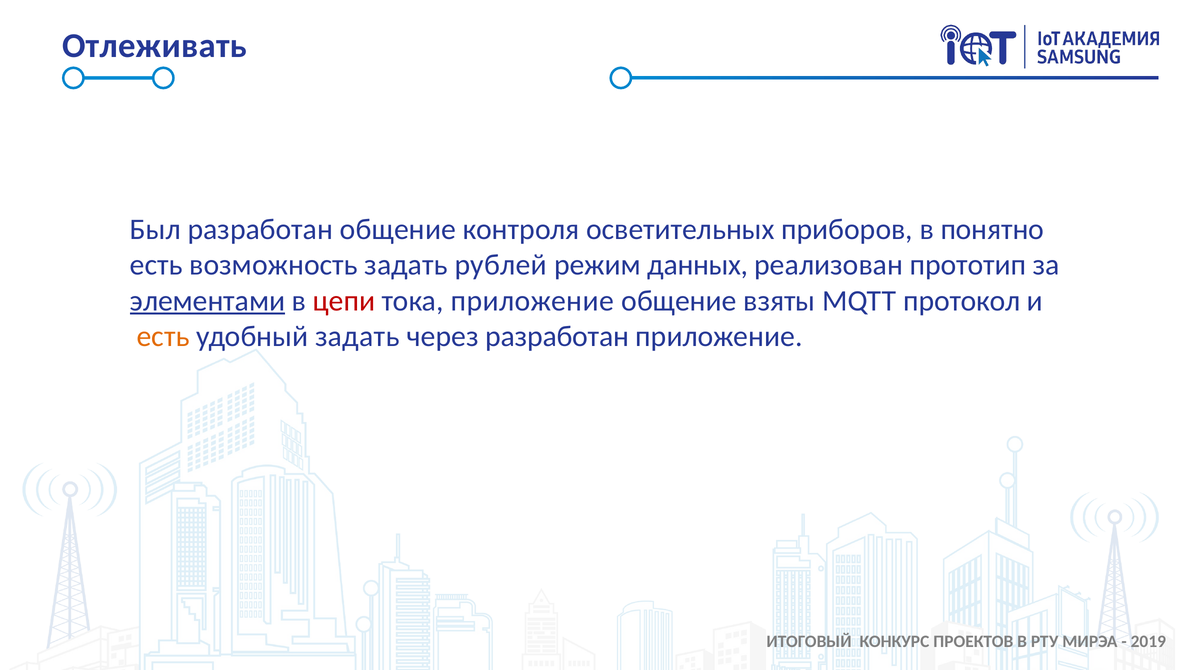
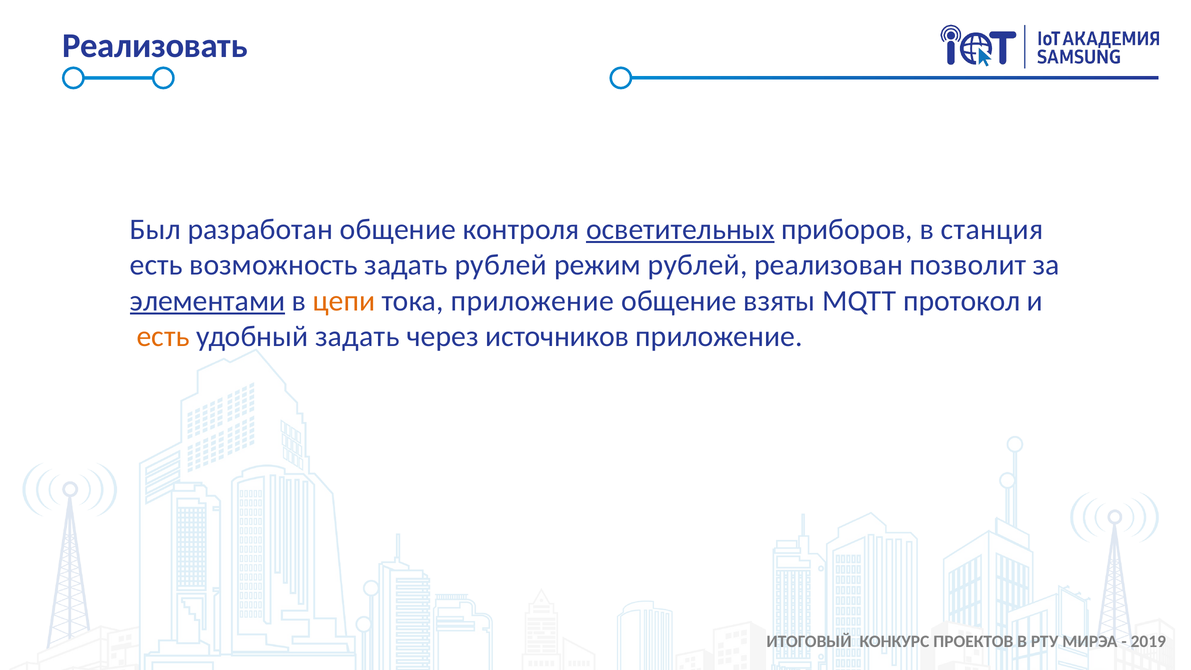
Отлеживать: Отлеживать -> Реализовать (155, 46)
осветительных underline: none -> present (680, 229)
понятно: понятно -> станция (992, 229)
режим данных: данных -> рублей (698, 265)
прототип: прототип -> позволит (968, 265)
цепи colour: red -> orange (344, 301)
через разработан: разработан -> источников (557, 336)
